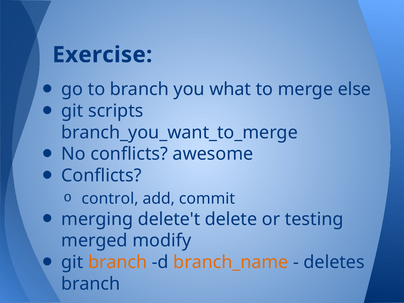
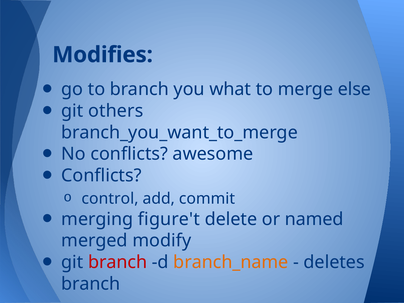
Exercise: Exercise -> Modifies (103, 55)
scripts: scripts -> others (116, 111)
delete't: delete't -> figure't (169, 219)
testing: testing -> named (314, 219)
branch colour: orange -> red (118, 262)
